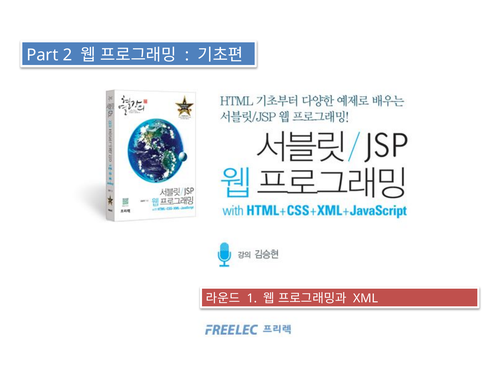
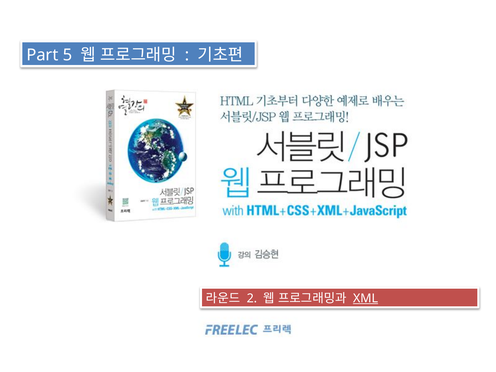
2: 2 -> 5 (67, 55)
1: 1 -> 2 (252, 298)
XML underline: none -> present (366, 298)
